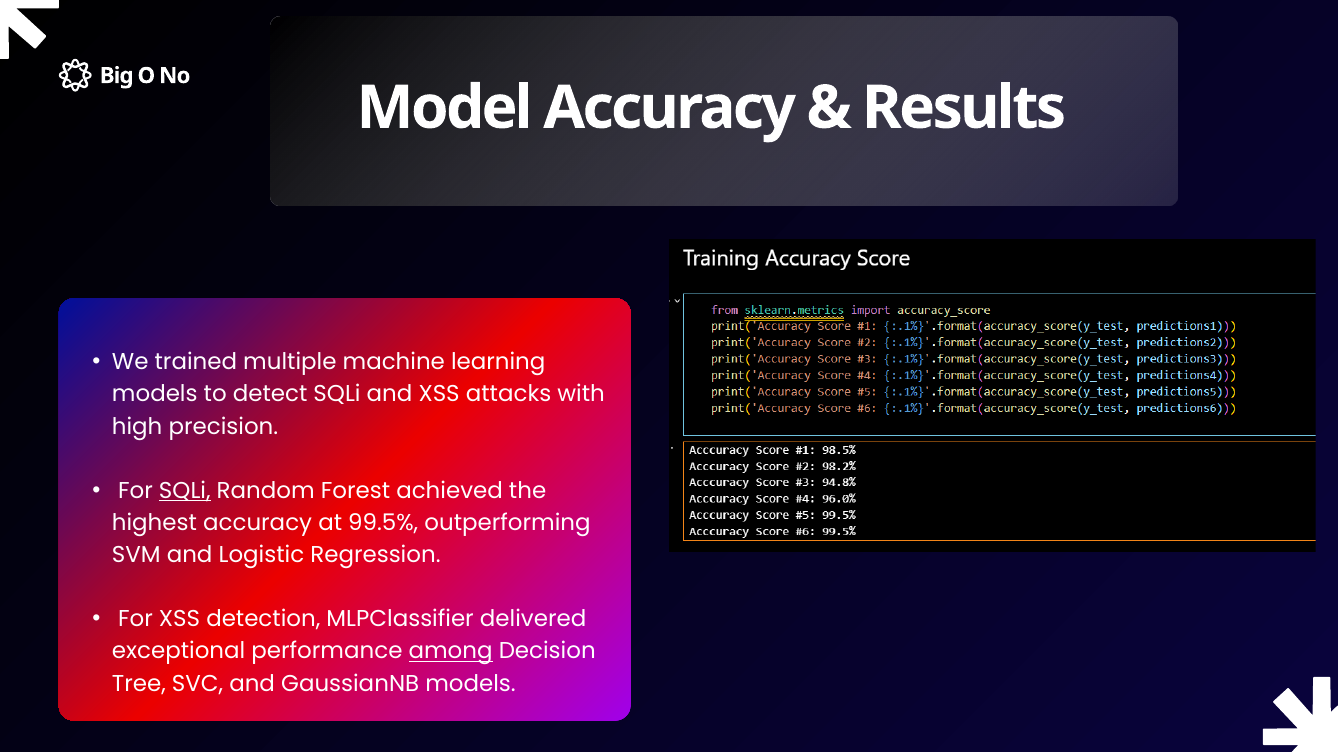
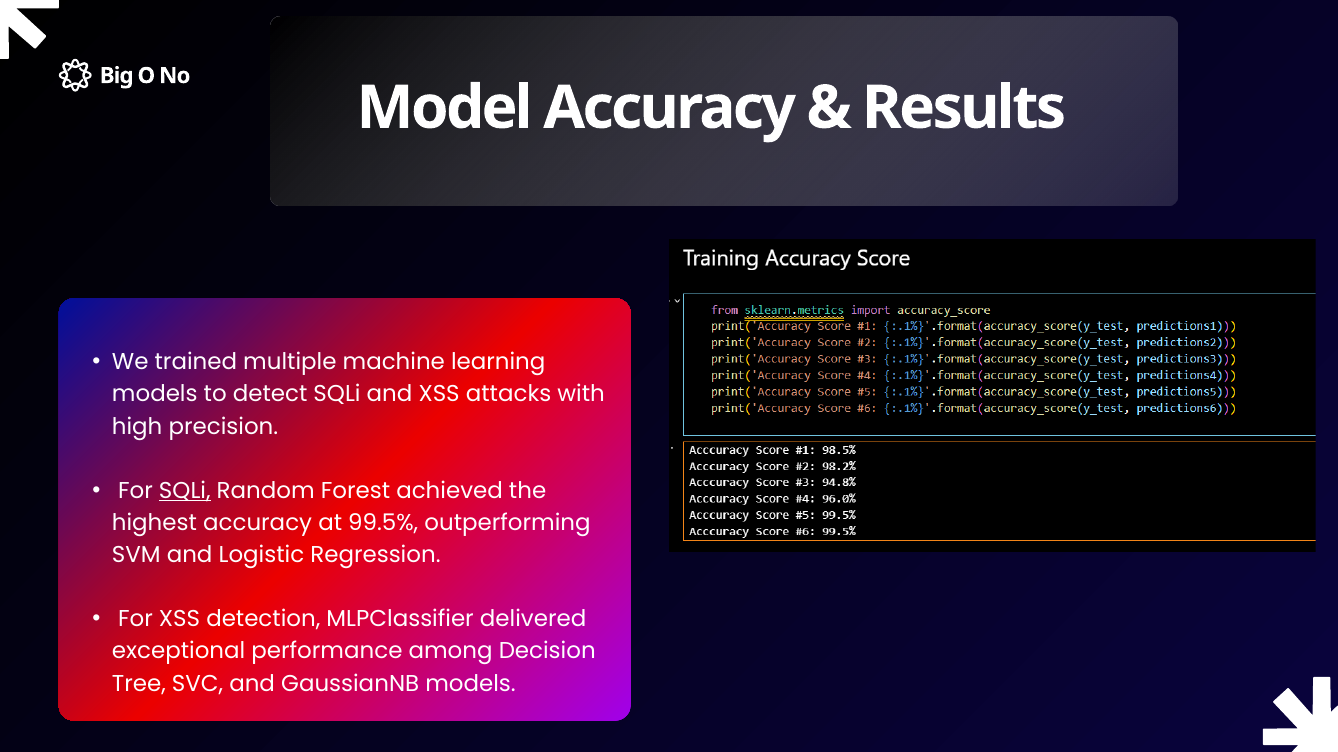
among underline: present -> none (451, 652)
